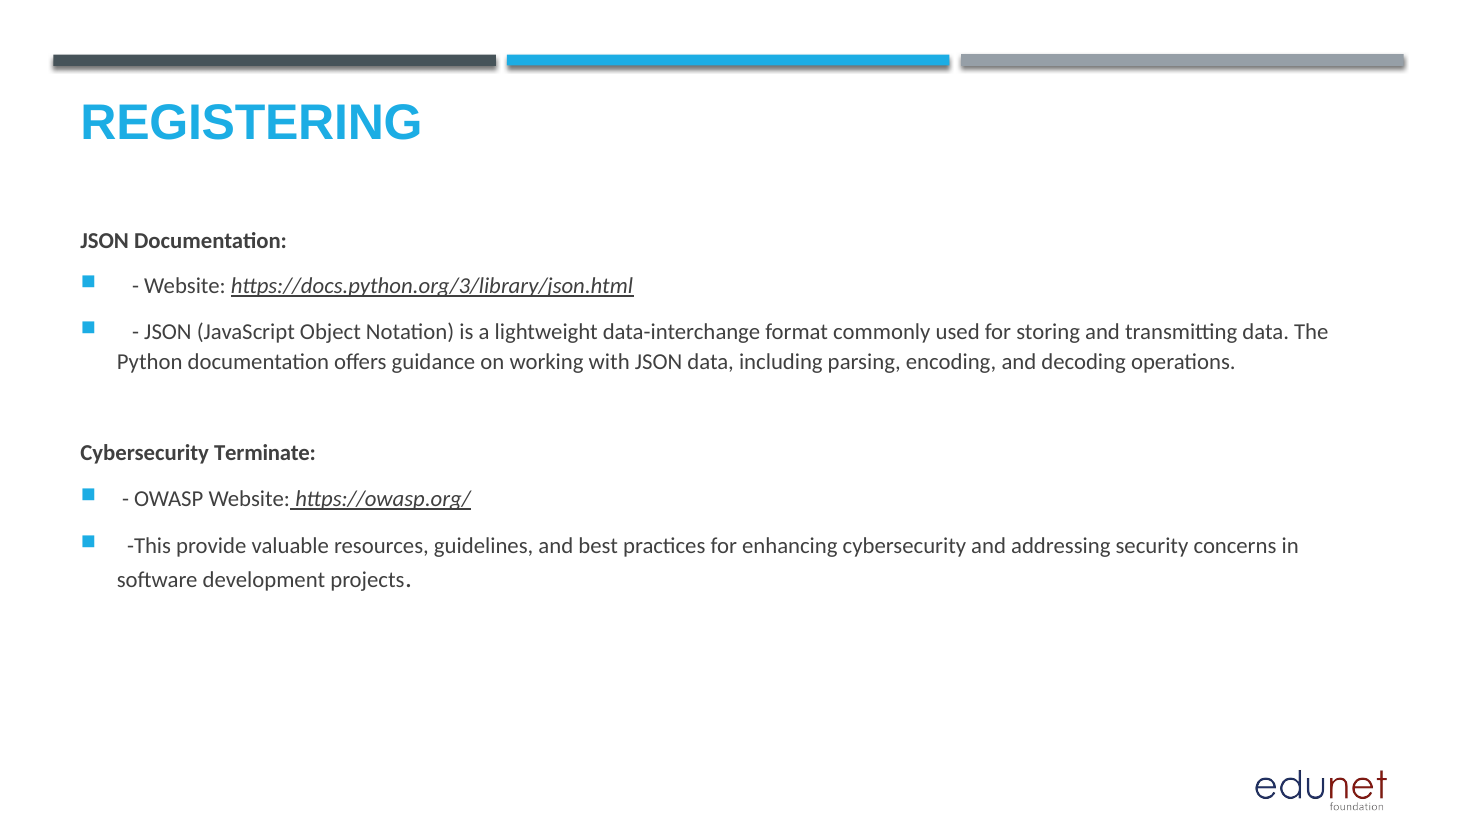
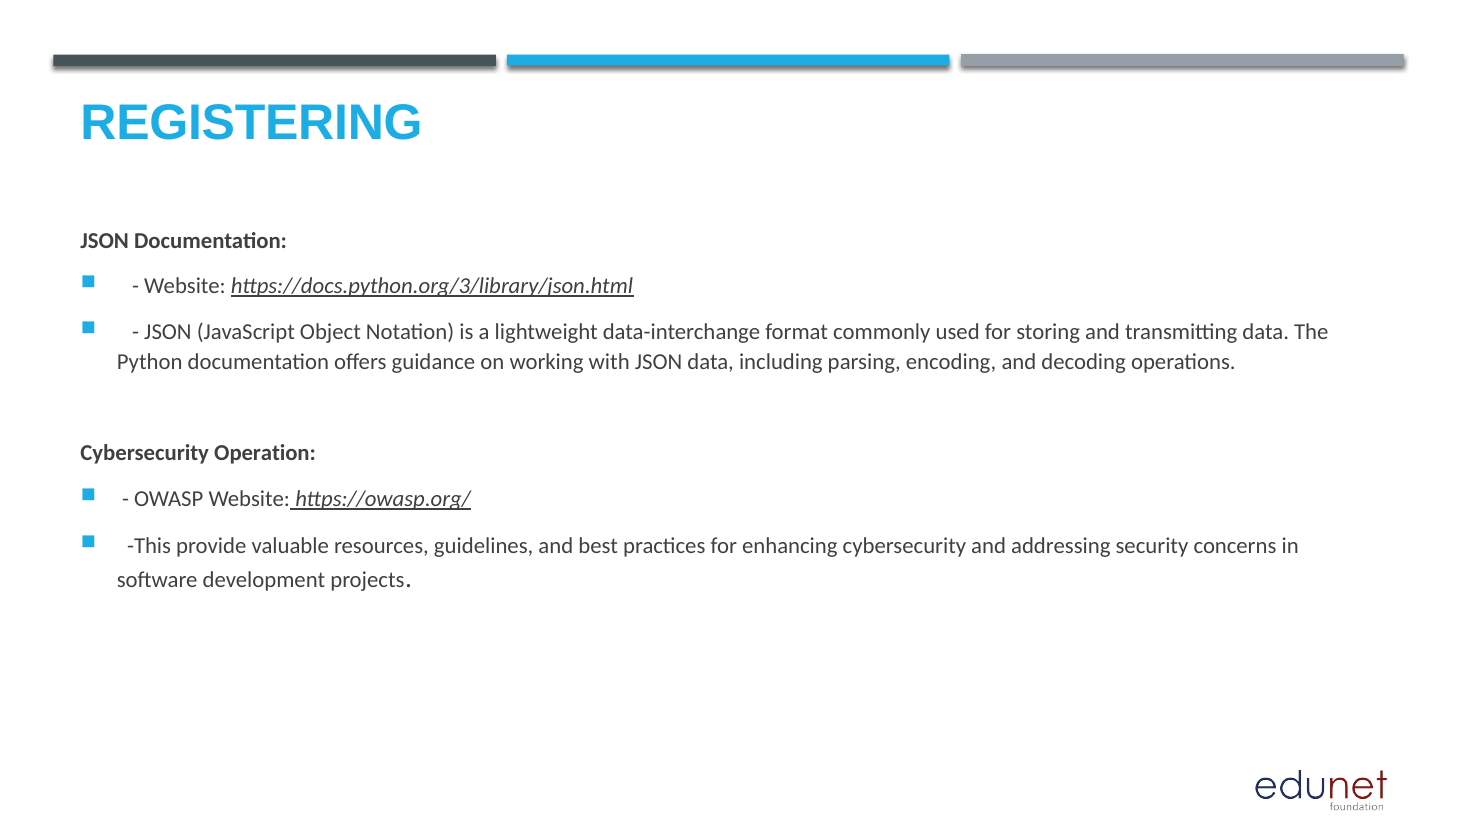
Terminate: Terminate -> Operation (265, 454)
